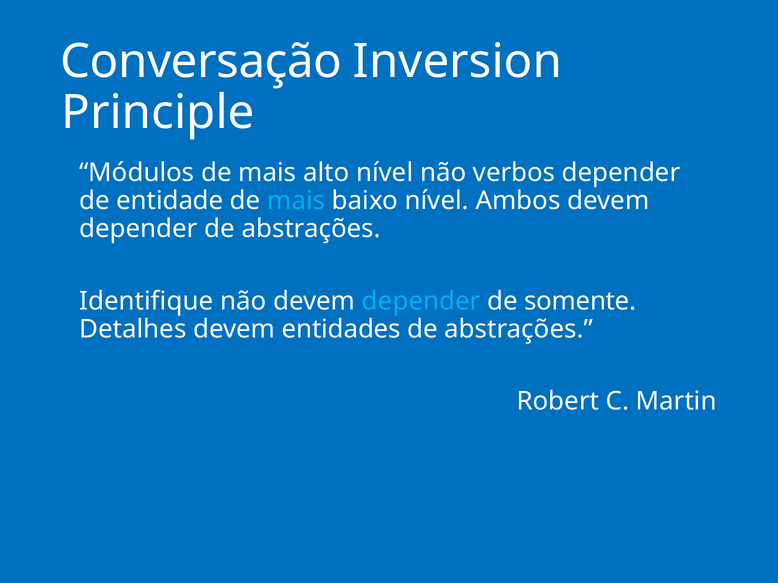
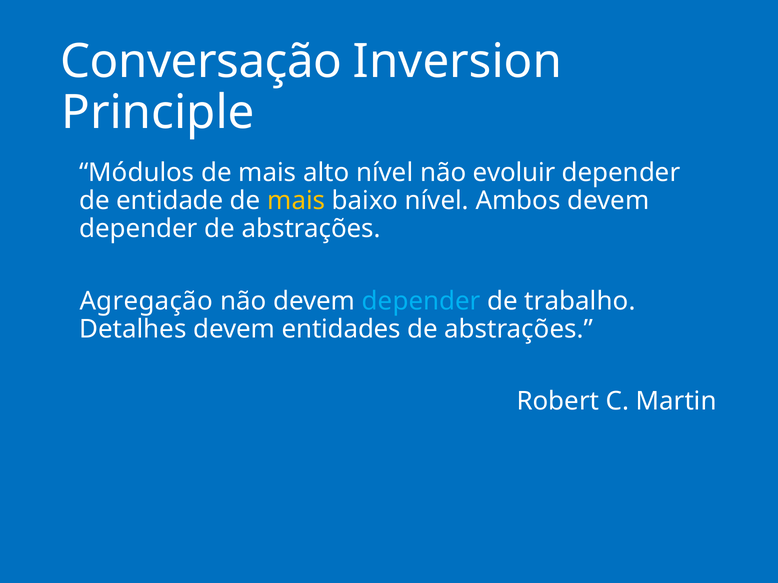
verbos: verbos -> evoluir (514, 173)
mais colour: light blue -> yellow (296, 201)
Identifique: Identifique -> Agregação (146, 301)
somente: somente -> trabalho (580, 301)
